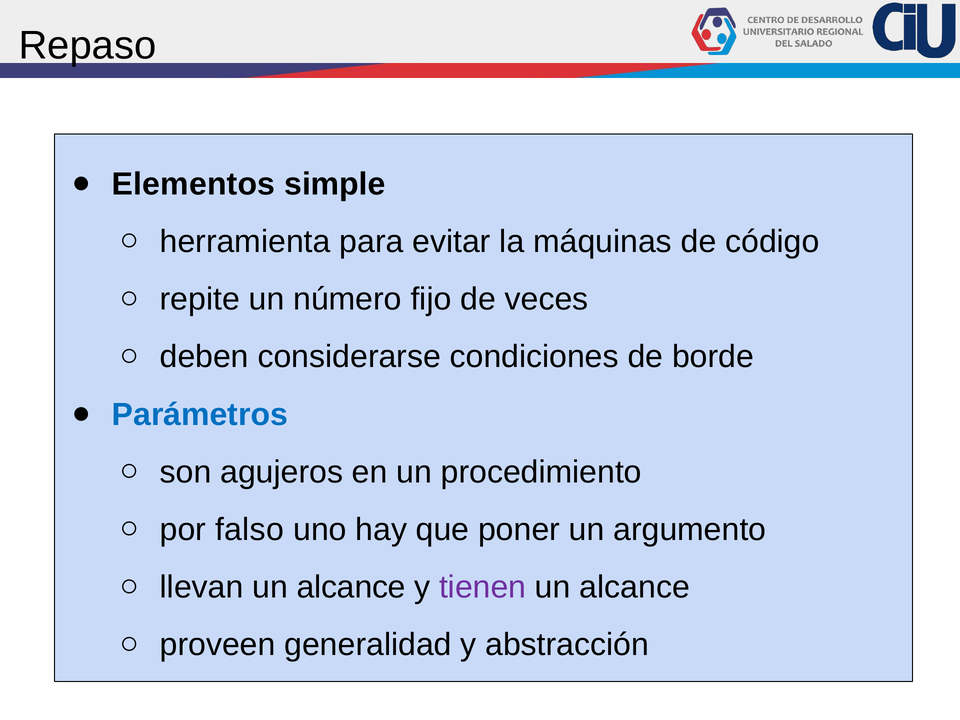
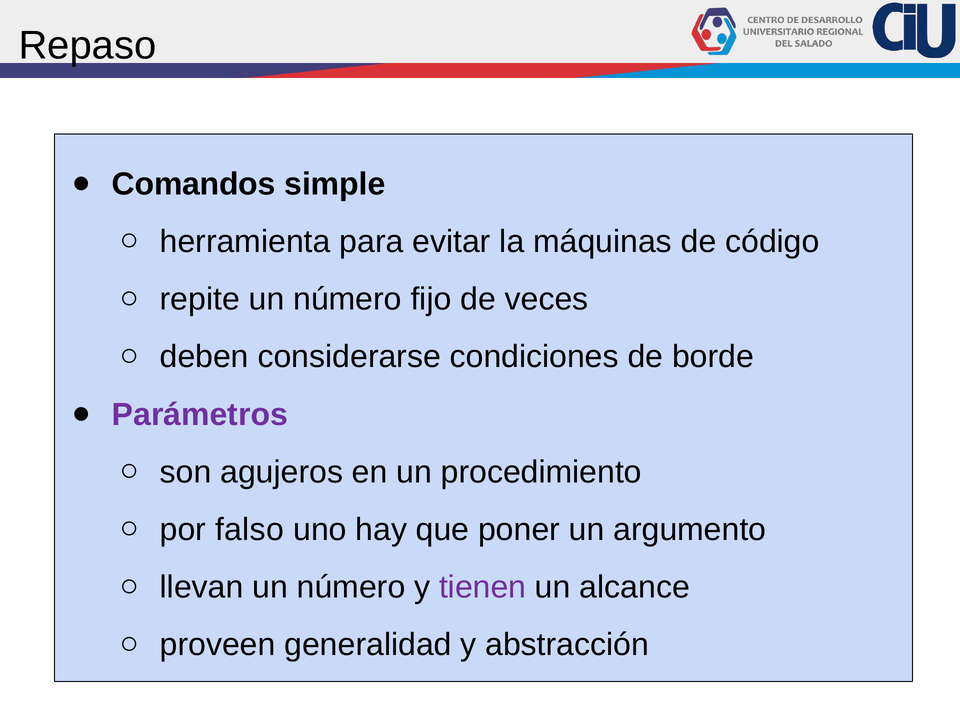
Elementos: Elementos -> Comandos (194, 184)
Parámetros colour: blue -> purple (200, 414)
llevan un alcance: alcance -> número (351, 587)
